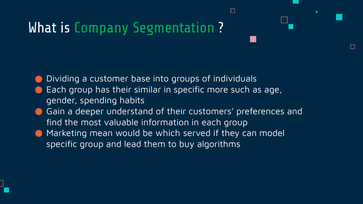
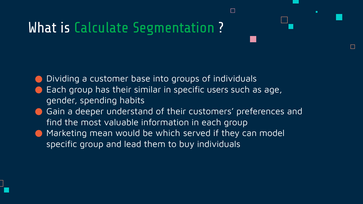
Company: Company -> Calculate (101, 28)
more: more -> users (218, 90)
buy algorithms: algorithms -> individuals (219, 144)
